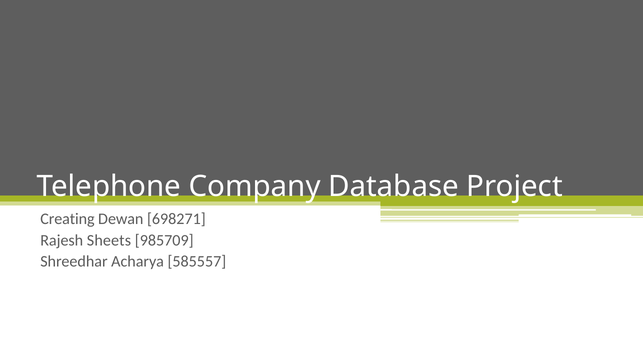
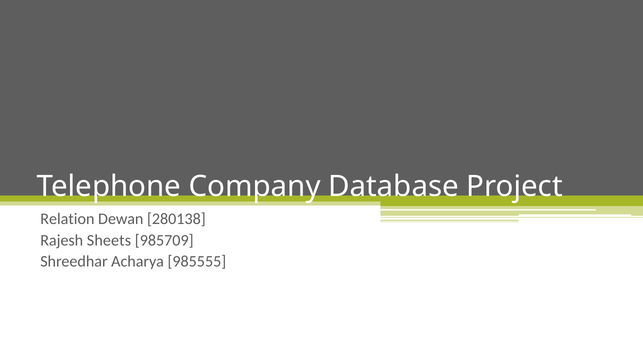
Creating: Creating -> Relation (67, 219)
698271: 698271 -> 280138 (176, 219)
585557: 585557 -> 985555 (197, 261)
